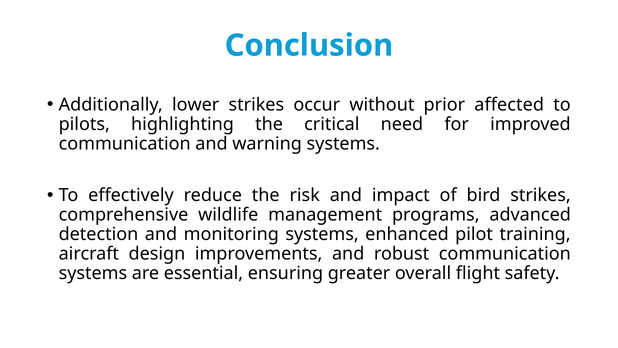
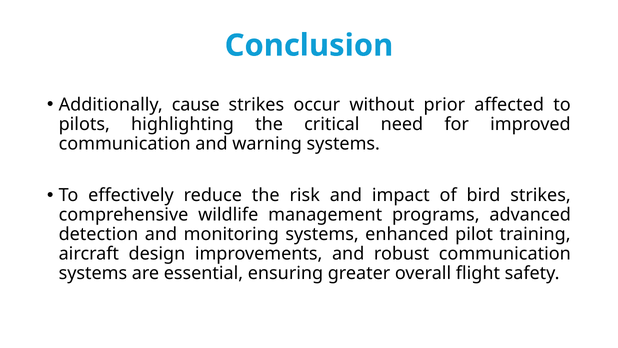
lower: lower -> cause (196, 104)
